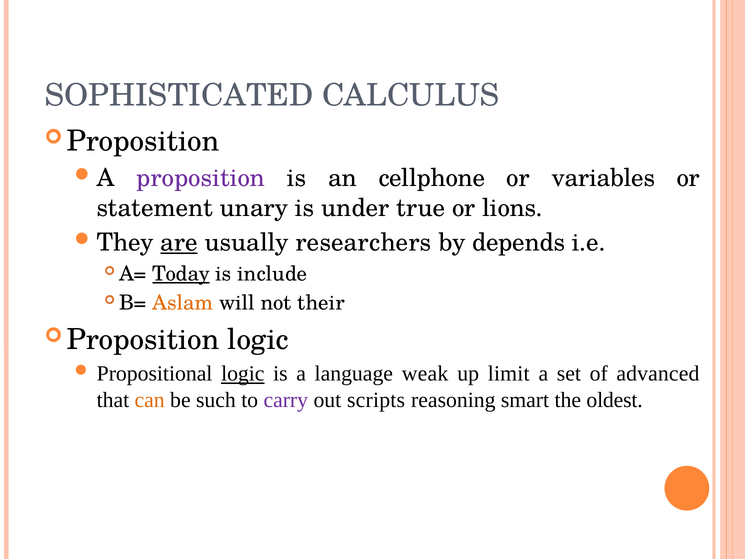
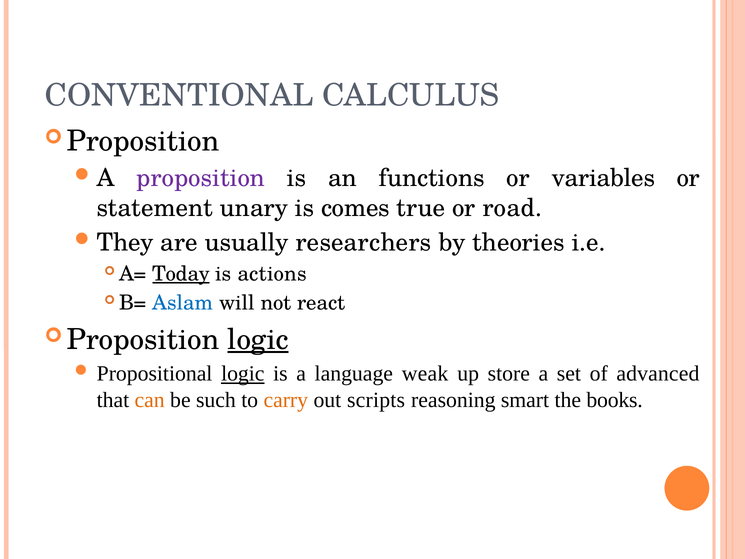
SOPHISTICATED: SOPHISTICATED -> CONVENTIONAL (179, 95)
cellphone: cellphone -> functions (432, 178)
under: under -> comes (355, 208)
lions: lions -> road (512, 208)
are underline: present -> none (179, 243)
depends: depends -> theories (519, 243)
include: include -> actions (272, 274)
Aslam colour: orange -> blue (183, 303)
their: their -> react (321, 303)
logic underline: none -> present (258, 339)
limit: limit -> store (509, 374)
carry colour: purple -> orange (286, 400)
oldest: oldest -> books (615, 400)
